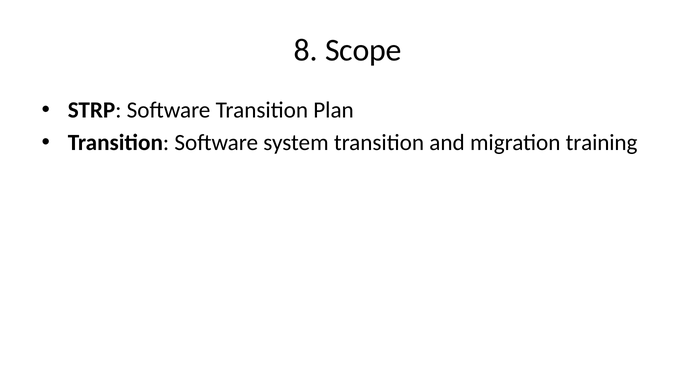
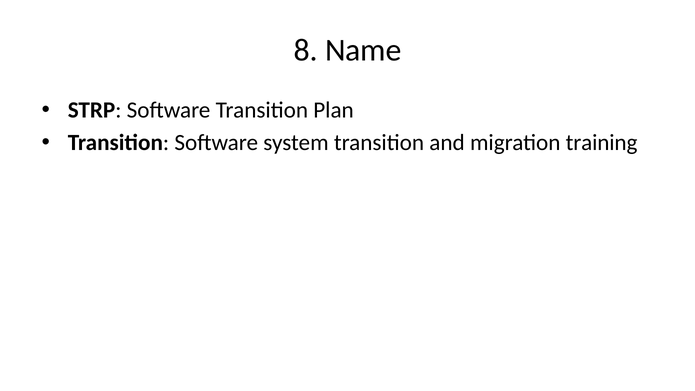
Scope: Scope -> Name (363, 50)
